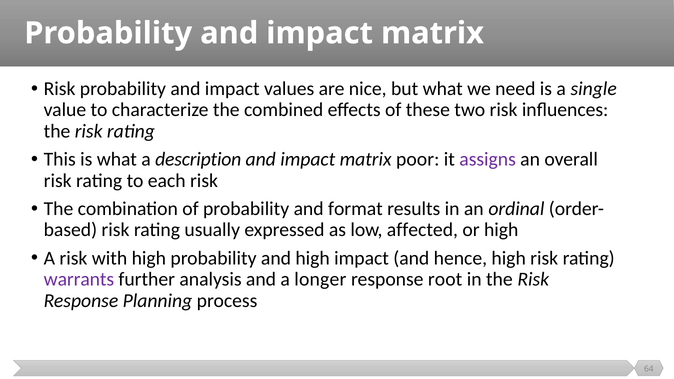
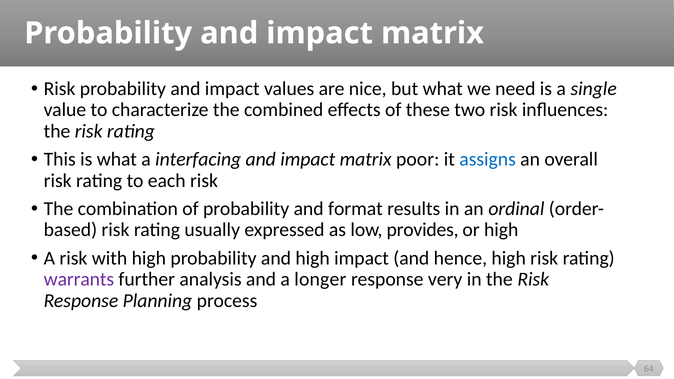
description: description -> interfacing (198, 159)
assigns colour: purple -> blue (488, 159)
affected: affected -> provides (423, 230)
root: root -> very (445, 279)
